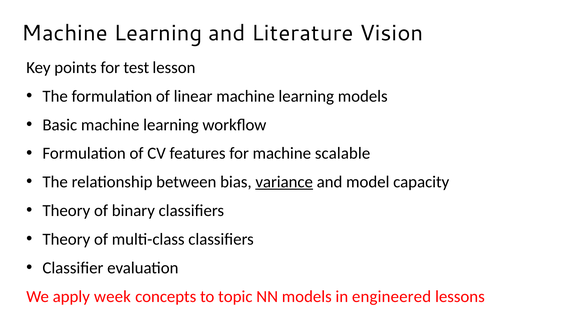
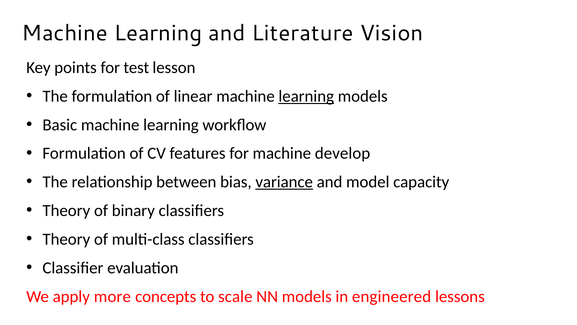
learning underline: none -> present (306, 96)
scalable: scalable -> develop (343, 153)
week: week -> more (112, 296)
topic: topic -> scale (235, 296)
